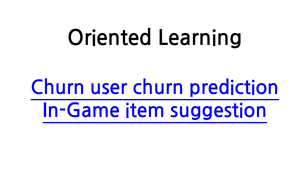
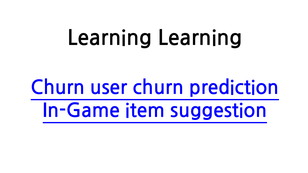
Oriented: Oriented -> Learning (110, 38)
